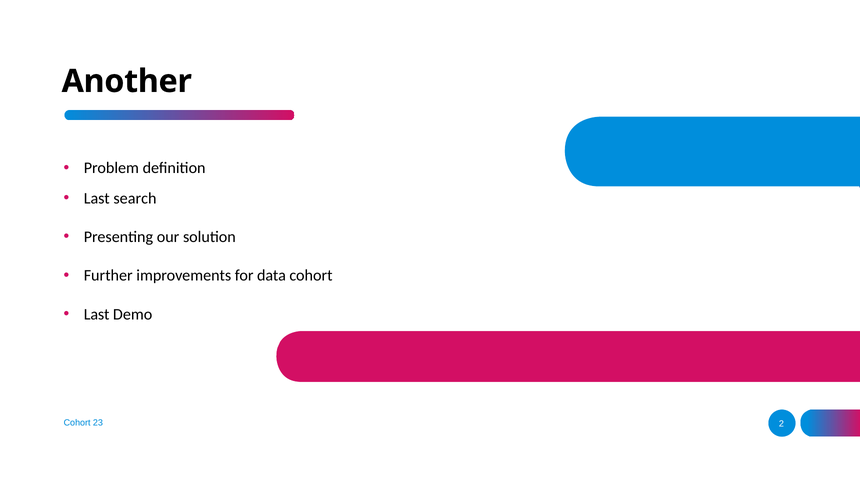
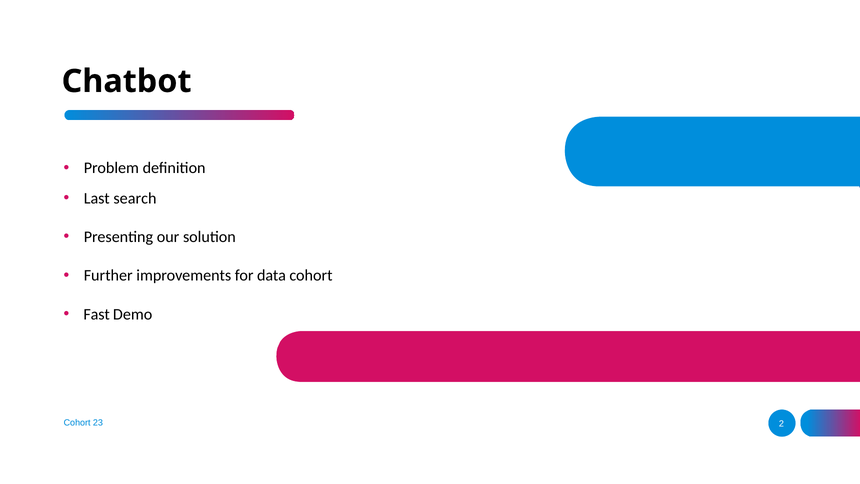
Another: Another -> Chatbot (127, 81)
Last: Last -> Fast (97, 314)
